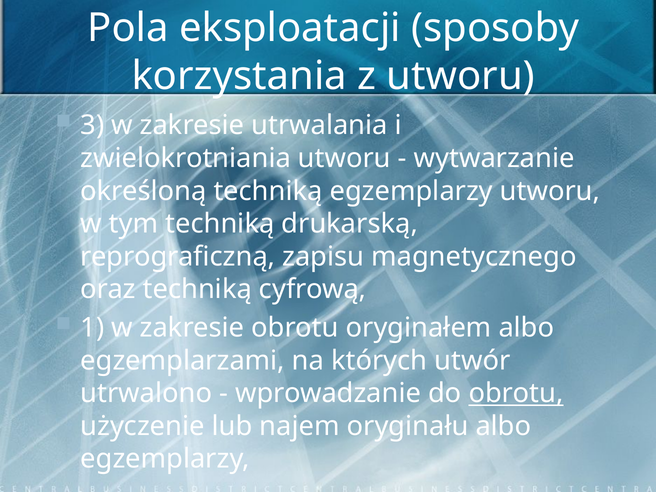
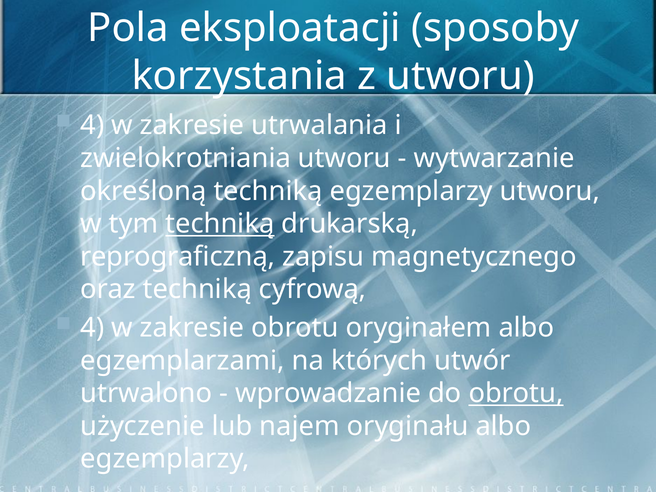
3: 3 -> 4 (92, 125)
techniką underline: none -> present (220, 224)
1: 1 -> 4 (92, 328)
